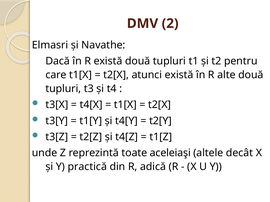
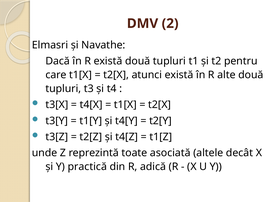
aceleiaşi: aceleiaşi -> asociată (170, 153)
